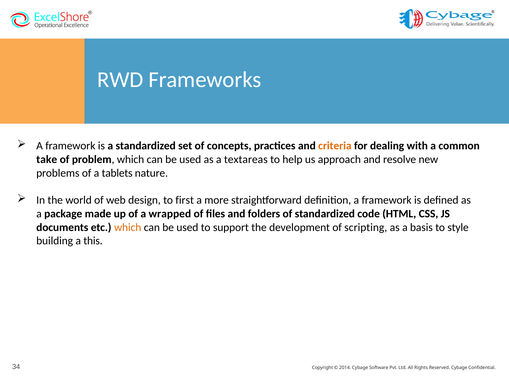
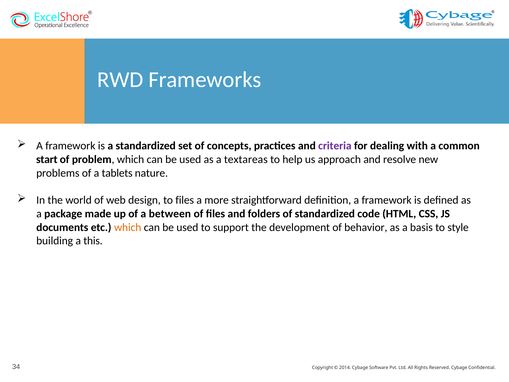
criteria colour: orange -> purple (335, 146)
take: take -> start (47, 159)
to first: first -> files (185, 200)
wrapped: wrapped -> between (170, 214)
scripting: scripting -> behavior (366, 227)
